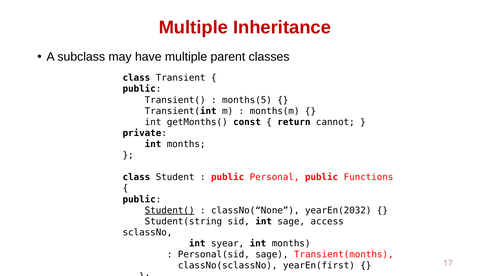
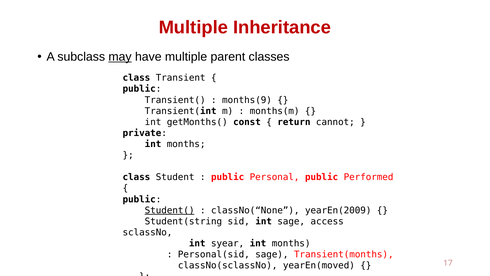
may underline: none -> present (120, 57)
months(5: months(5 -> months(9 (247, 100)
Functions: Functions -> Performed (369, 177)
yearEn(2032: yearEn(2032 -> yearEn(2009 (338, 210)
yearEn(first: yearEn(first -> yearEn(moved (319, 265)
